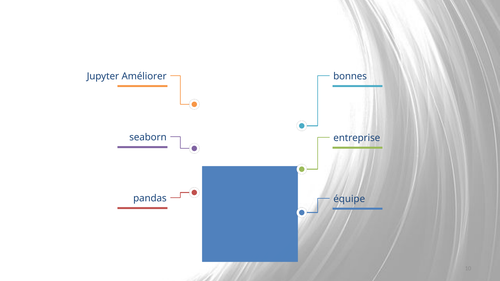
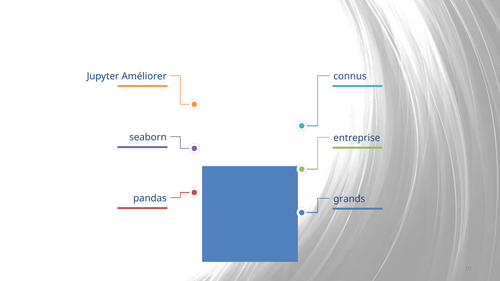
bonnes: bonnes -> connus (350, 76)
équipe: équipe -> grands (349, 199)
